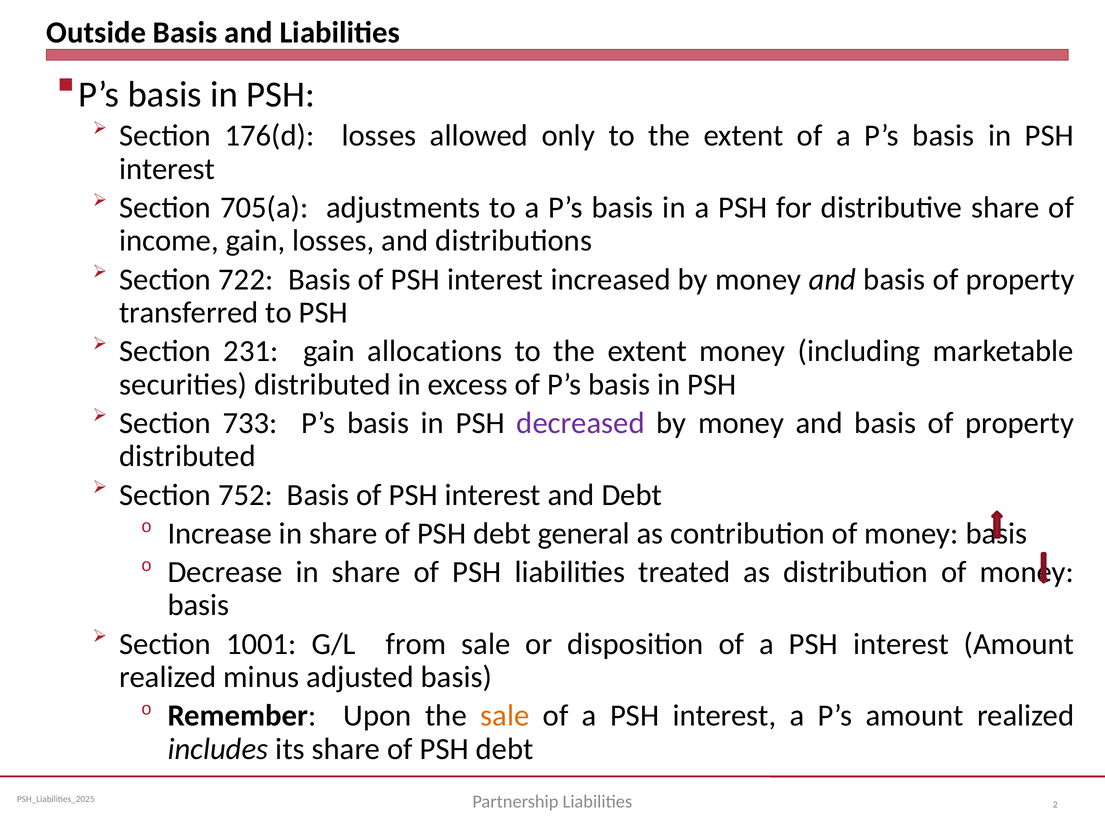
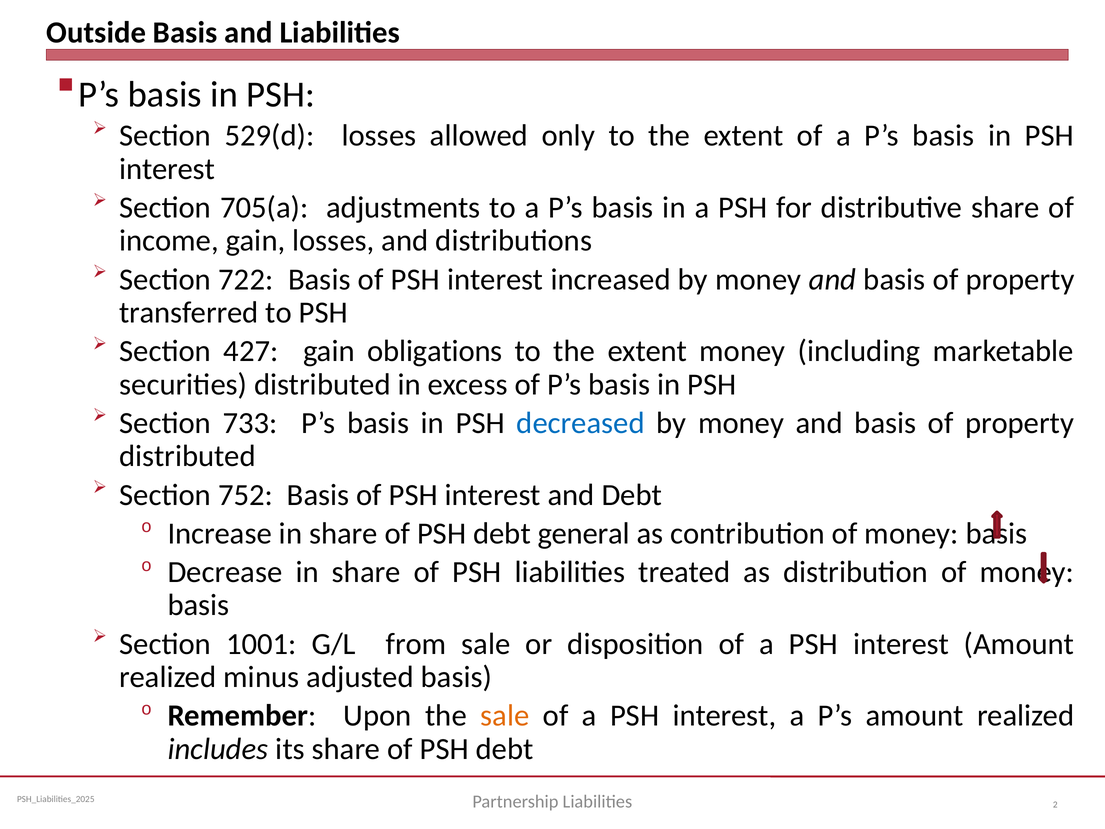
176(d: 176(d -> 529(d (270, 136)
231: 231 -> 427 (251, 351)
allocations: allocations -> obligations (435, 351)
decreased colour: purple -> blue (581, 423)
